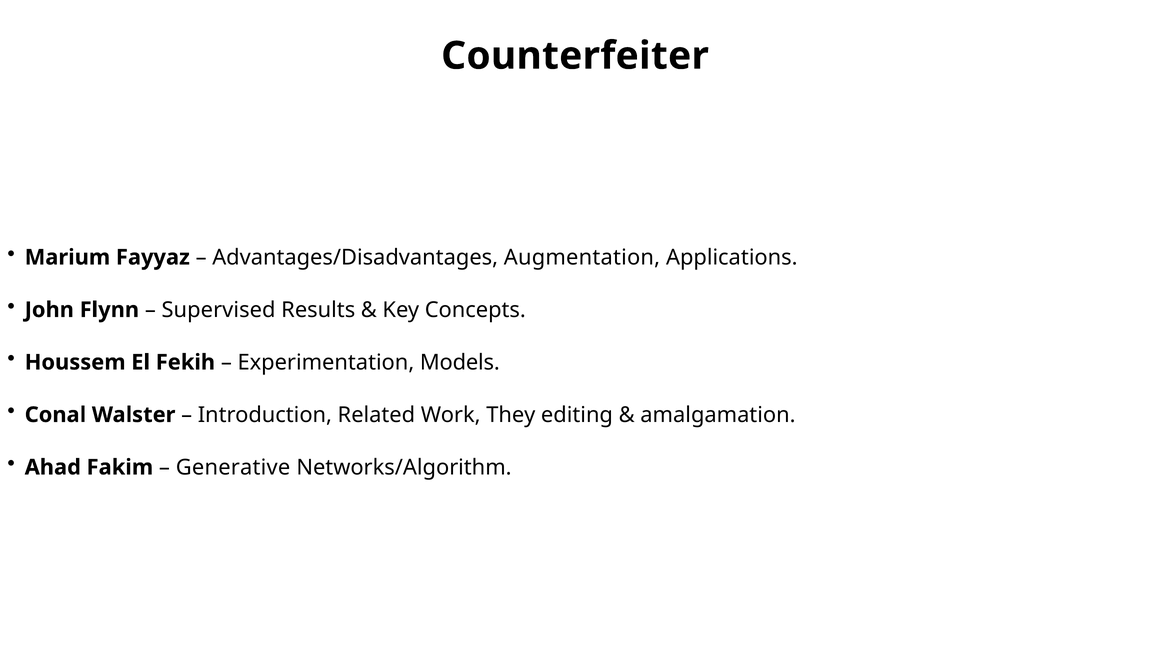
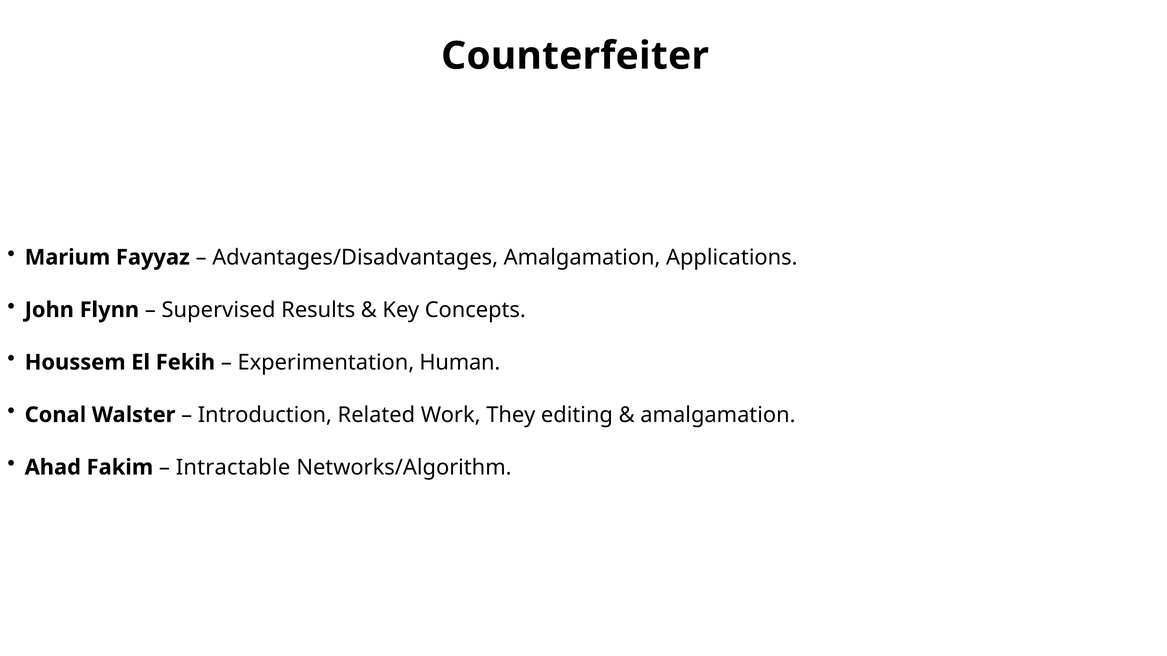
Advantages/Disadvantages Augmentation: Augmentation -> Amalgamation (582, 258)
Models: Models -> Human (460, 363)
Generative: Generative -> Intractable (233, 468)
